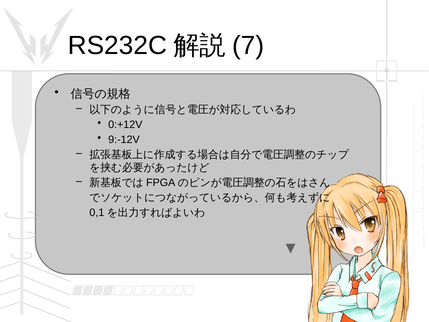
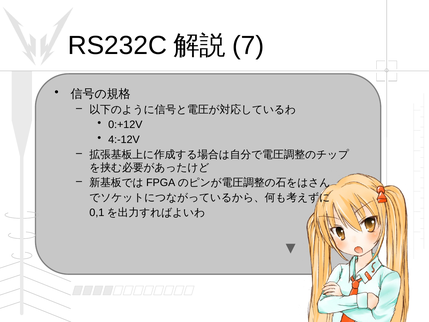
9:-12V: 9:-12V -> 4:-12V (124, 140)
